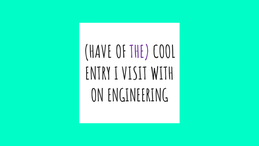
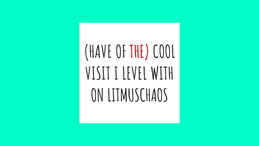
THE colour: purple -> red (140, 52)
ENTRY: ENTRY -> VISIT (98, 74)
VISIT: VISIT -> LEVEL (134, 74)
ENGINEERING: ENGINEERING -> LITMUSCHAOS (138, 96)
